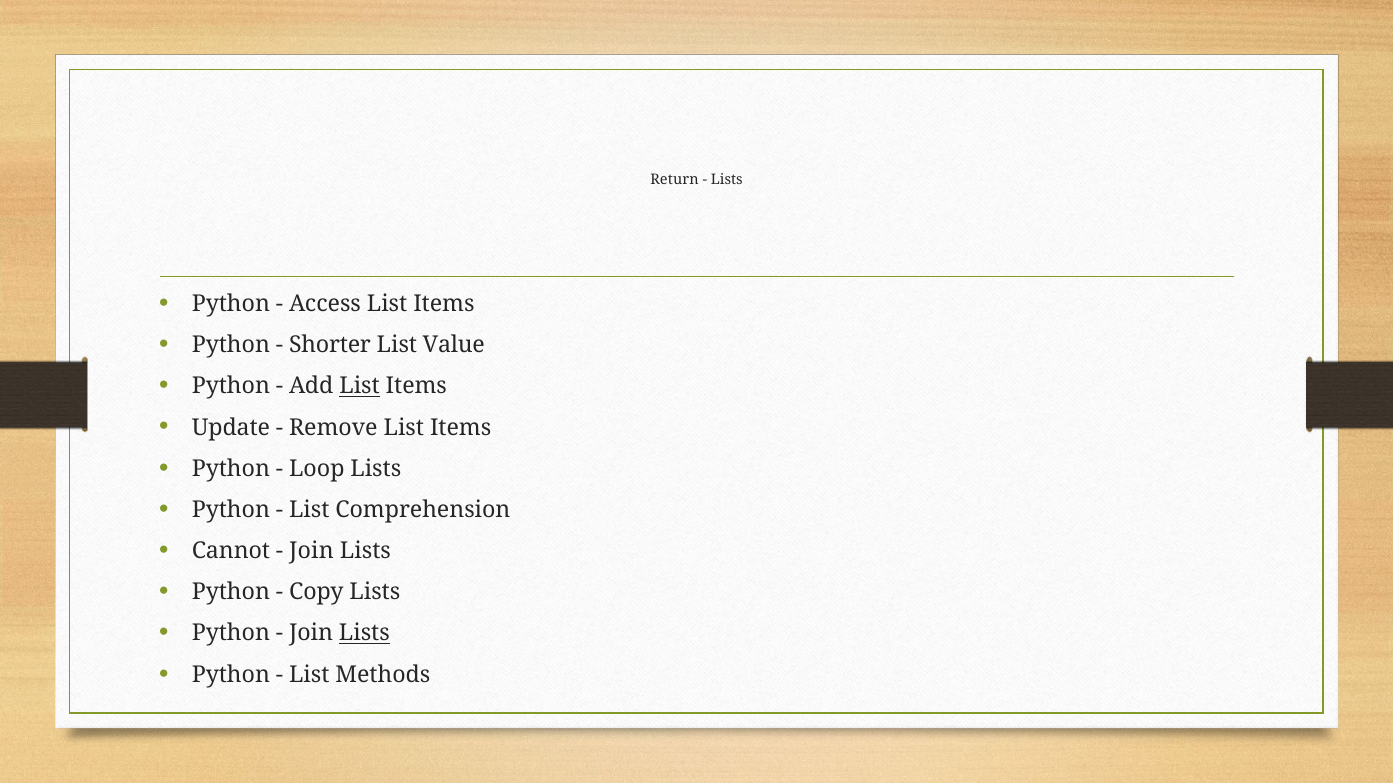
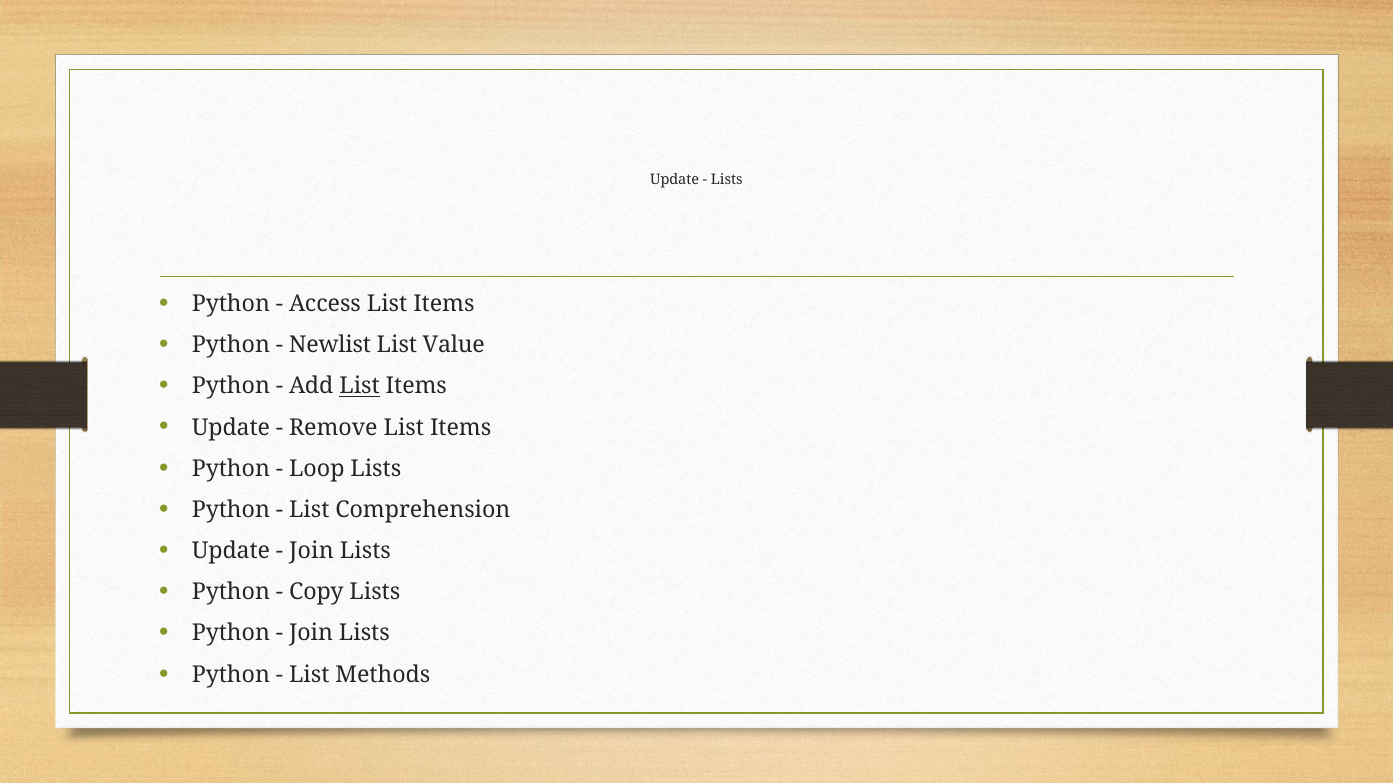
Return: Return -> Update (675, 180)
Shorter: Shorter -> Newlist (330, 345)
Cannot: Cannot -> Update (231, 551)
Lists underline: present -> none (364, 634)
